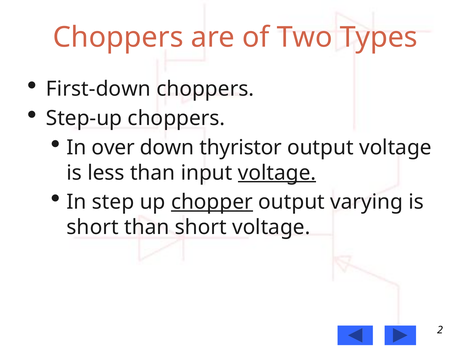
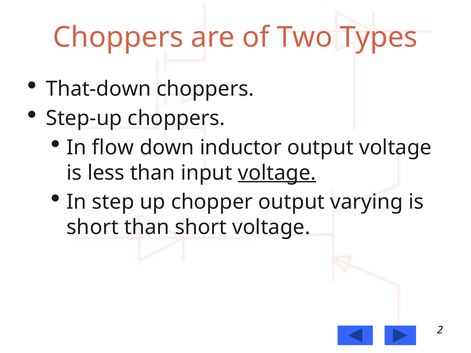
First-down: First-down -> That-down (98, 89)
over: over -> flow (113, 148)
thyristor: thyristor -> inductor (241, 148)
chopper underline: present -> none (212, 202)
